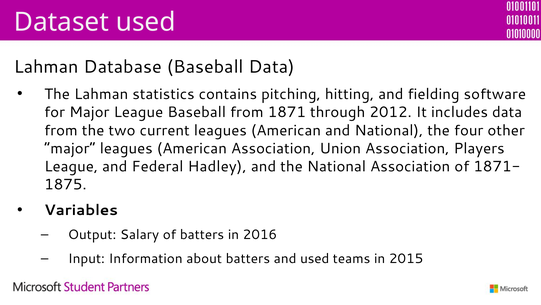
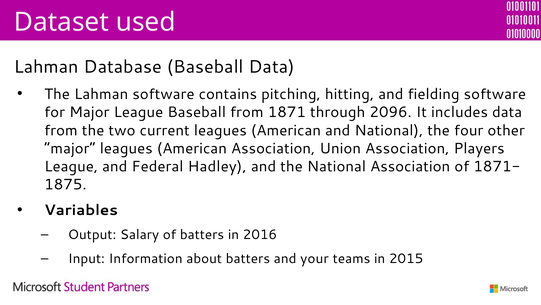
Lahman statistics: statistics -> software (163, 94)
2012: 2012 -> 2096 (391, 112)
and used: used -> your (315, 258)
